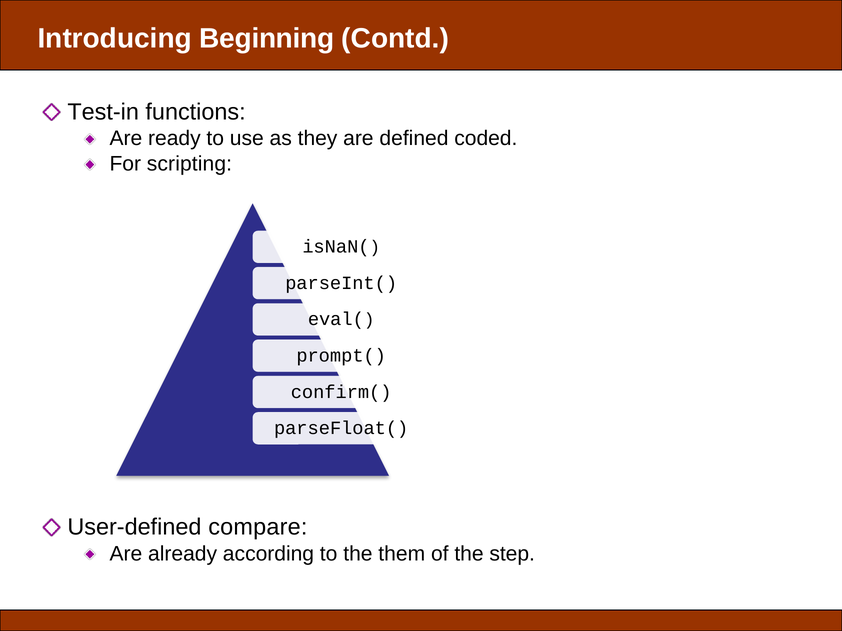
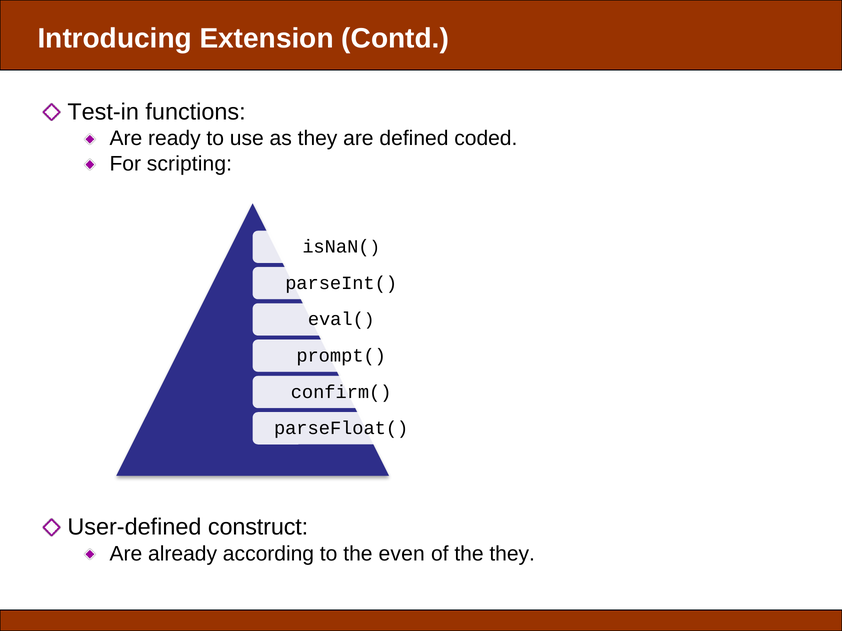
Beginning: Beginning -> Extension (267, 39)
compare: compare -> construct (258, 528)
them: them -> even (402, 554)
the step: step -> they (512, 554)
